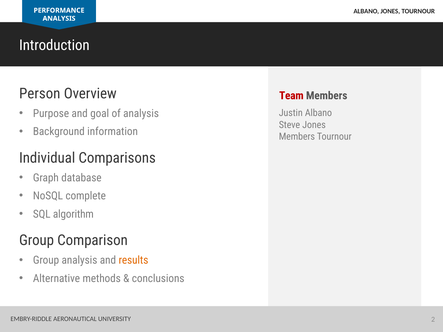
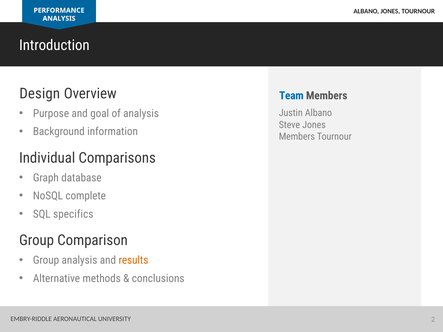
Person: Person -> Design (40, 94)
Team colour: red -> blue (291, 96)
algorithm: algorithm -> specifics (73, 214)
